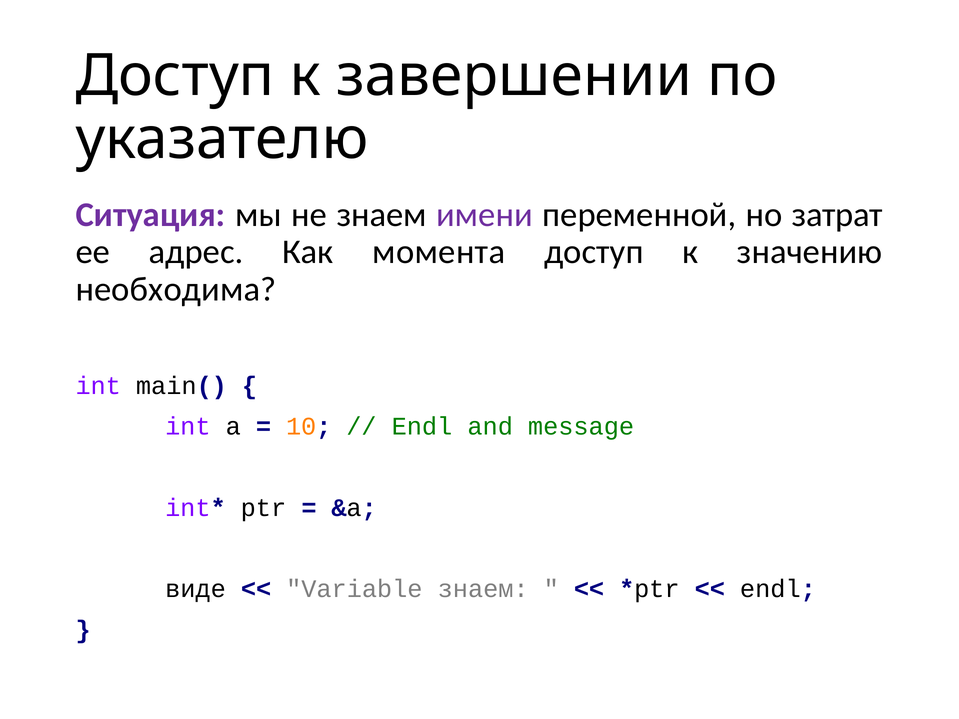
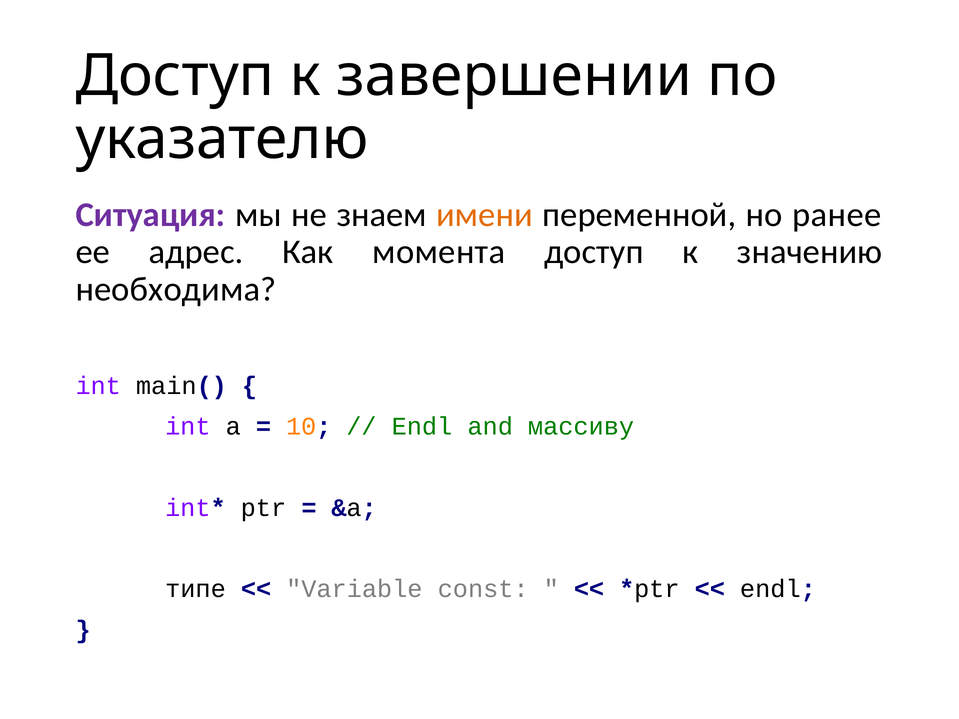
имени colour: purple -> orange (485, 215)
затрат: затрат -> ранее (837, 215)
message: message -> массиву (581, 427)
виде: виде -> типе (196, 589)
Variable знаем: знаем -> const (483, 589)
